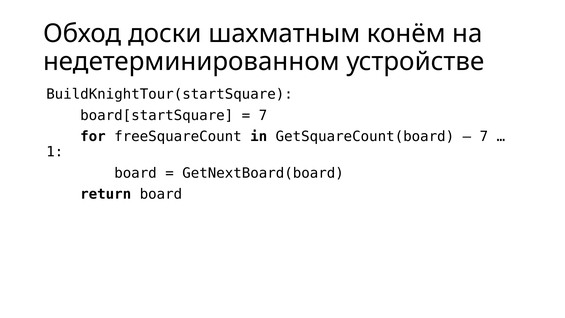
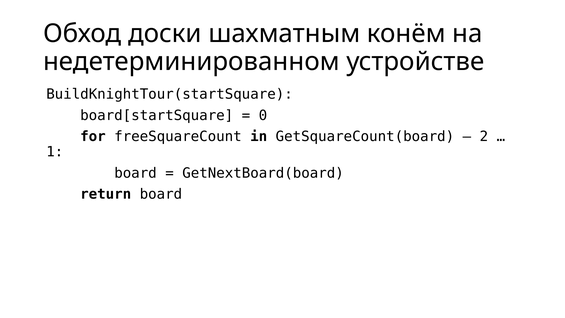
7: 7 -> 0 (263, 115)
7: 7 -> 2 (484, 137)
